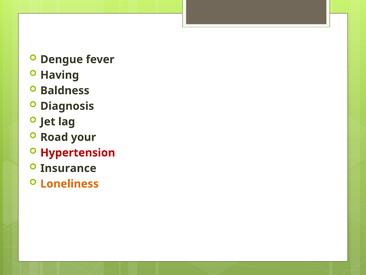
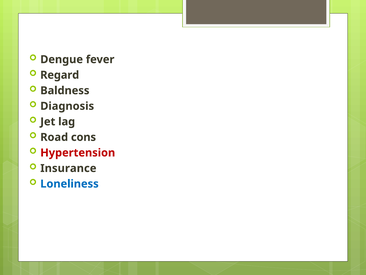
Having: Having -> Regard (60, 75)
your: your -> cons (83, 137)
Loneliness colour: orange -> blue (69, 184)
